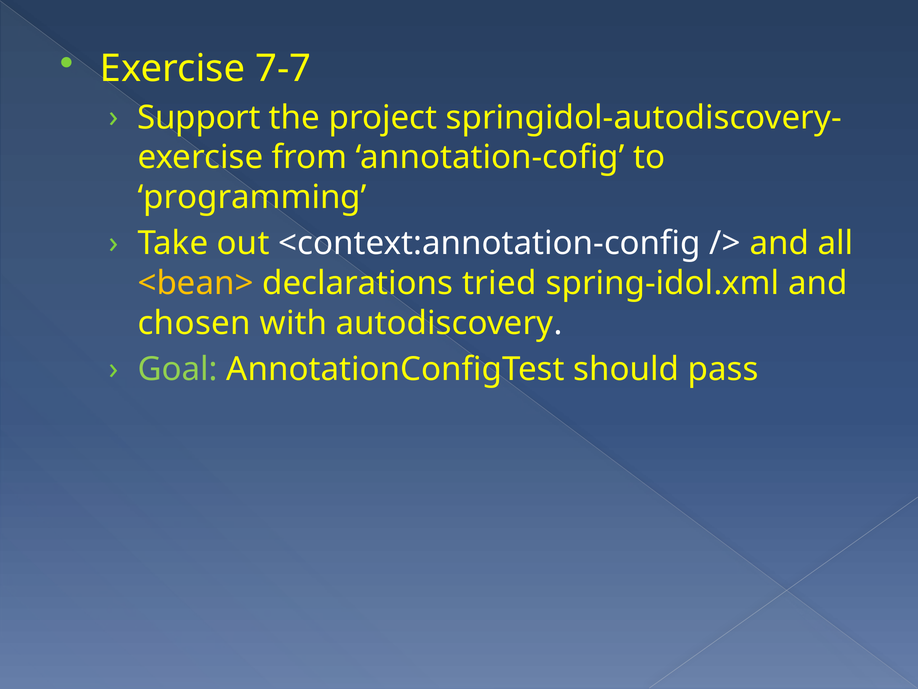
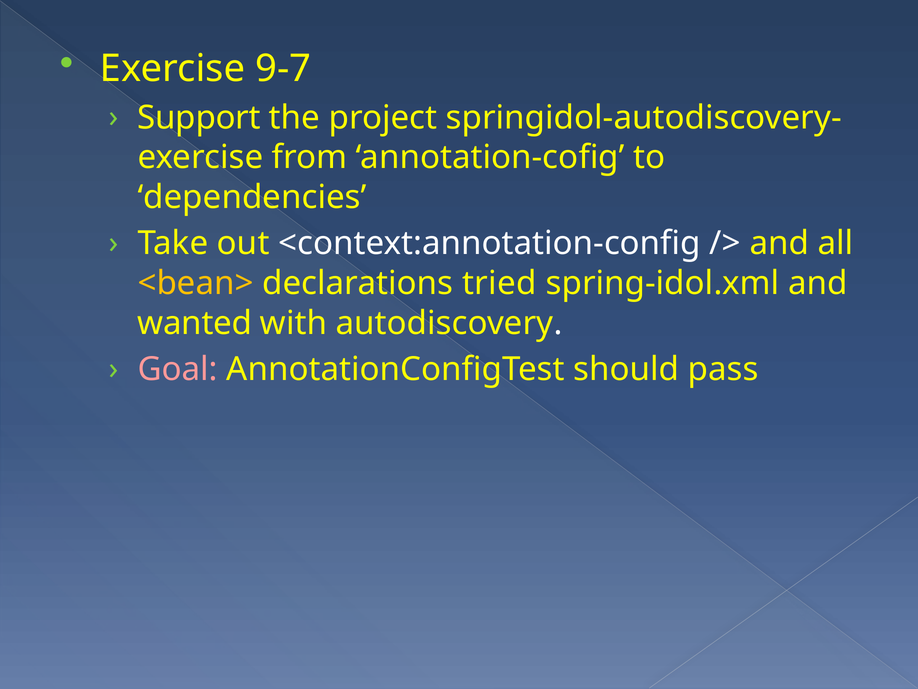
7-7: 7-7 -> 9-7 (283, 68)
programming: programming -> dependencies (252, 197)
chosen: chosen -> wanted (195, 323)
Goal colour: light green -> pink (178, 369)
